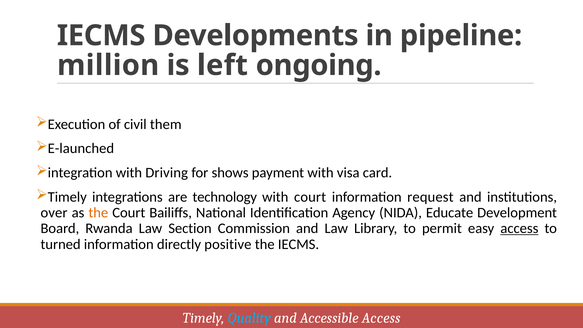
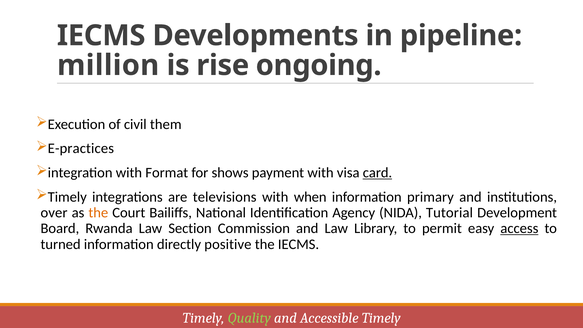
left: left -> rise (223, 65)
E-launched: E-launched -> E-practices (81, 148)
Driving: Driving -> Format (167, 173)
card underline: none -> present (377, 173)
technology: technology -> televisions (225, 197)
with court: court -> when (310, 197)
request: request -> primary (430, 197)
Educate: Educate -> Tutorial (449, 213)
Quality colour: light blue -> light green (249, 318)
Accessible Access: Access -> Timely (381, 318)
